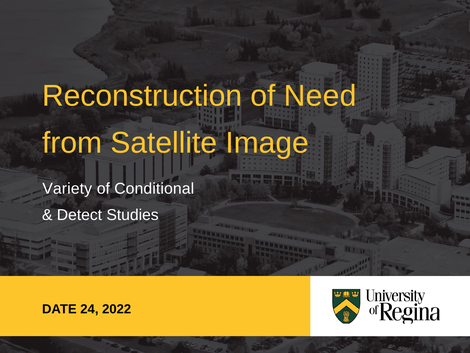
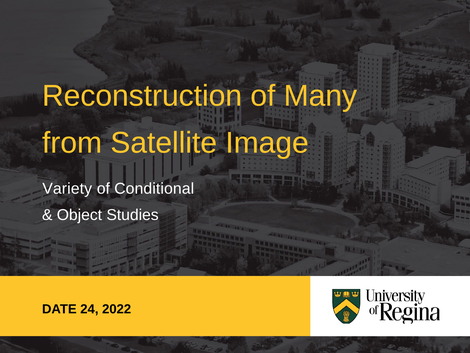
Need: Need -> Many (320, 96)
Detect: Detect -> Object (79, 215)
